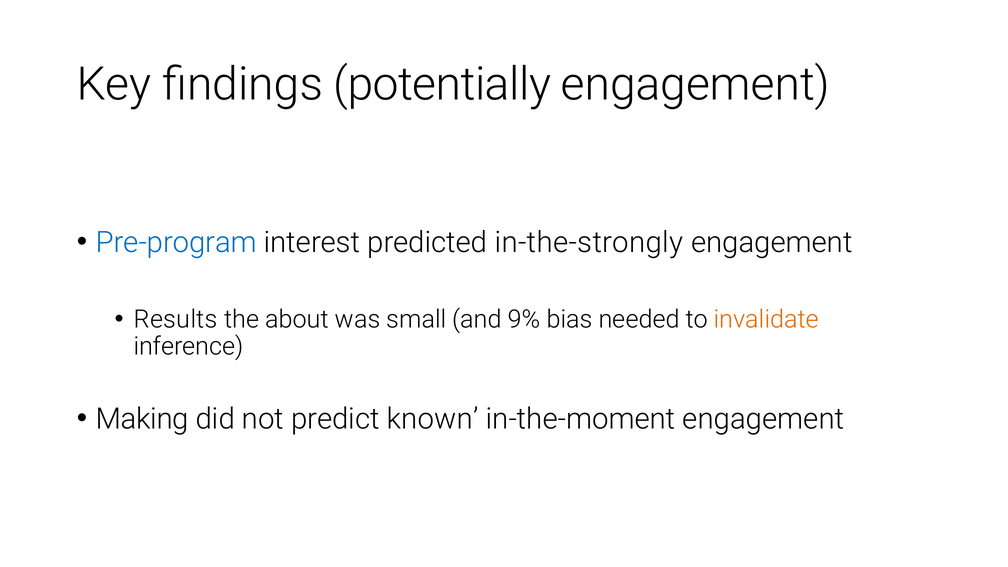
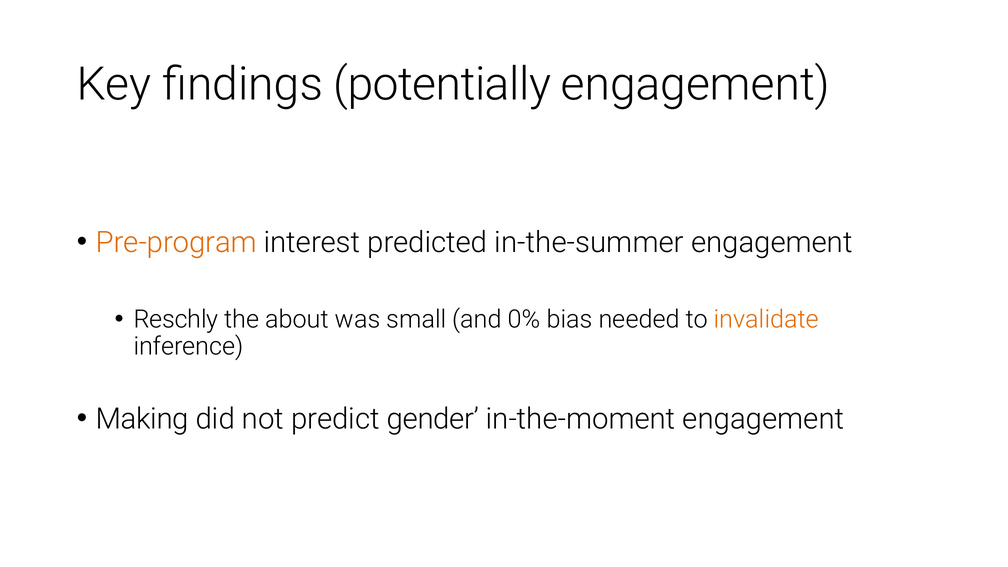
Pre-program colour: blue -> orange (176, 242)
in-the-strongly: in-the-strongly -> in-the-summer (589, 242)
Results: Results -> Reschly (176, 319)
9%: 9% -> 0% (524, 319)
known: known -> gender (433, 419)
